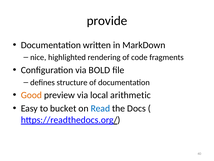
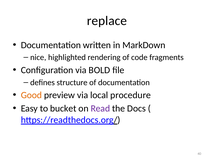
provide: provide -> replace (107, 21)
arithmetic: arithmetic -> procedure (131, 95)
Read colour: blue -> purple (100, 108)
